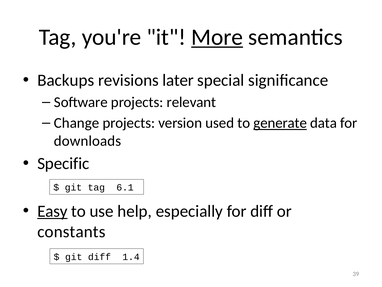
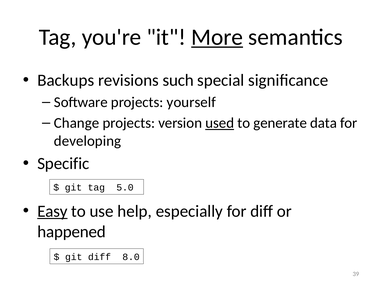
later: later -> such (178, 80)
relevant: relevant -> yourself (191, 102)
used underline: none -> present (220, 123)
generate underline: present -> none (280, 123)
downloads: downloads -> developing (88, 141)
6.1: 6.1 -> 5.0 (125, 187)
constants: constants -> happened (72, 231)
1.4: 1.4 -> 8.0 (131, 256)
